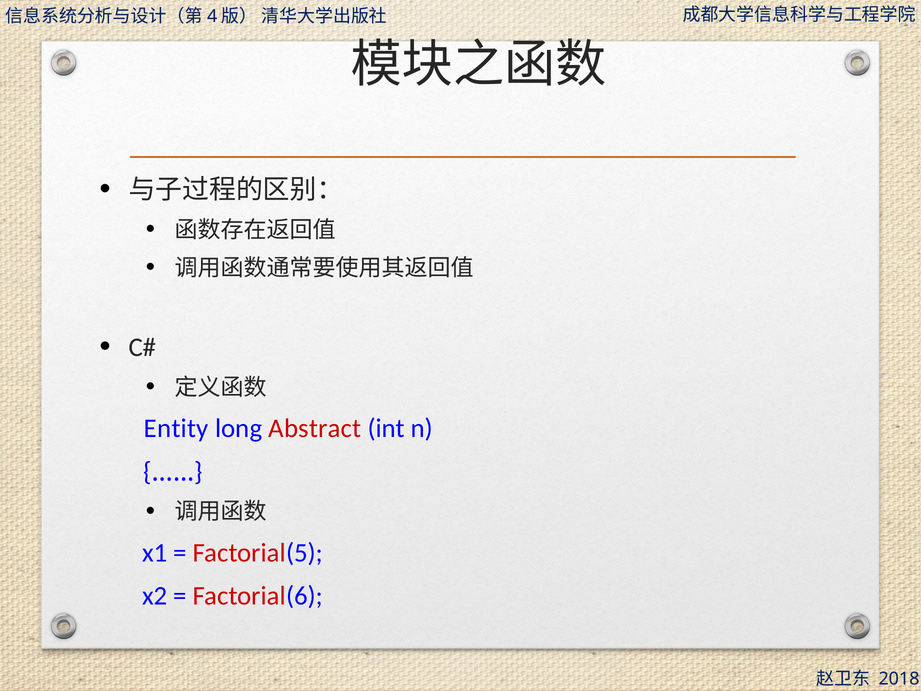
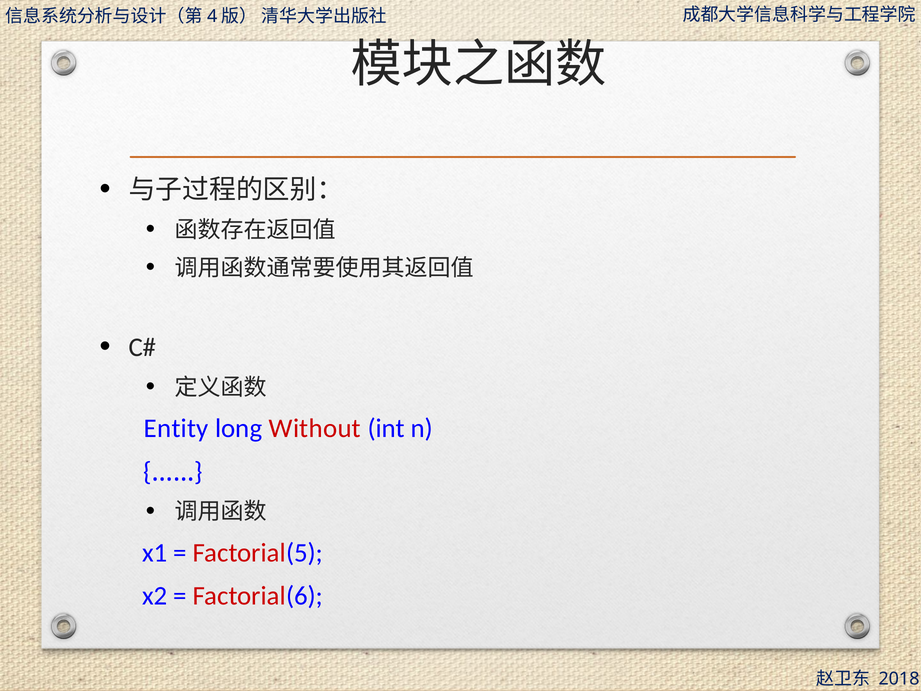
Abstract: Abstract -> Without (315, 428)
